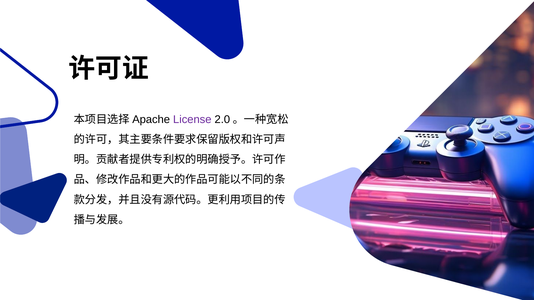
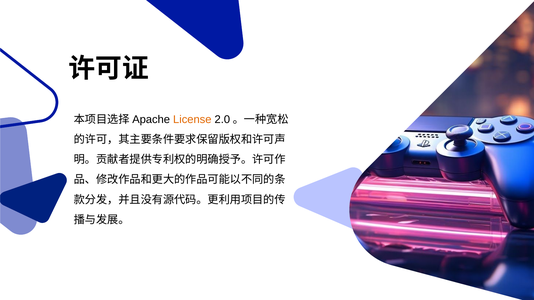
License colour: purple -> orange (192, 120)
